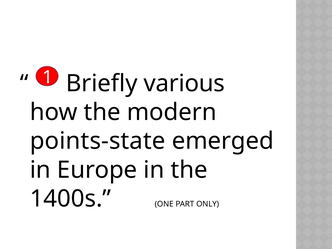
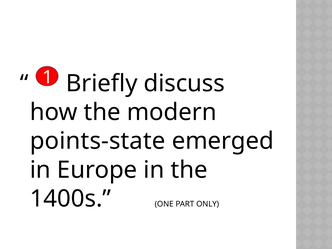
various: various -> discuss (184, 84)
